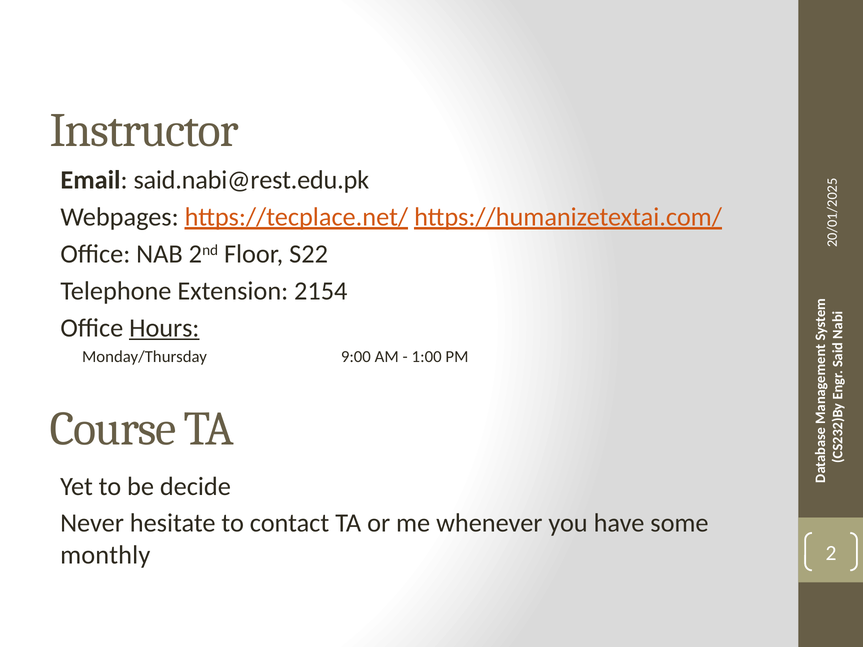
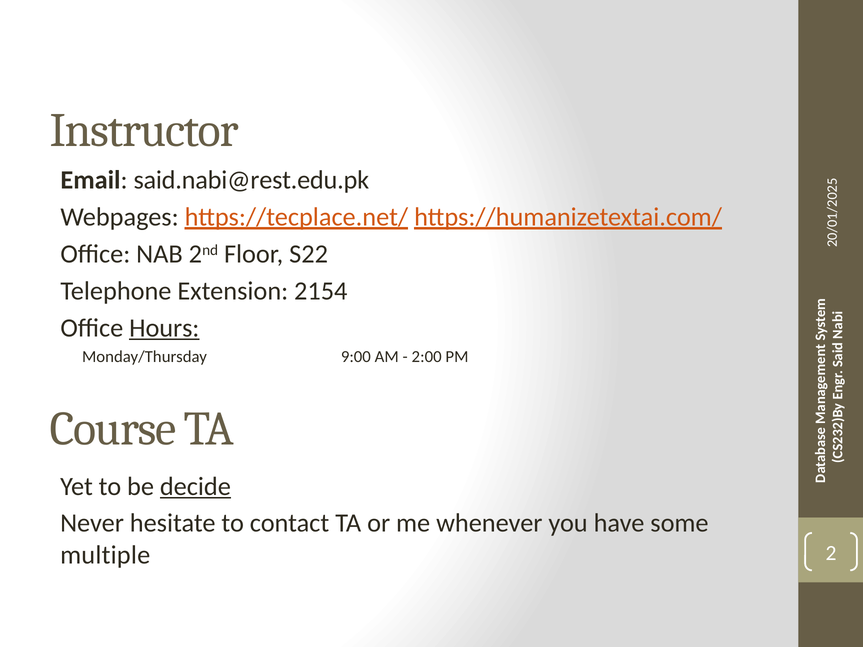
1:00: 1:00 -> 2:00 (427, 357)
decide underline: none -> present (195, 487)
monthly: monthly -> multiple (105, 555)
